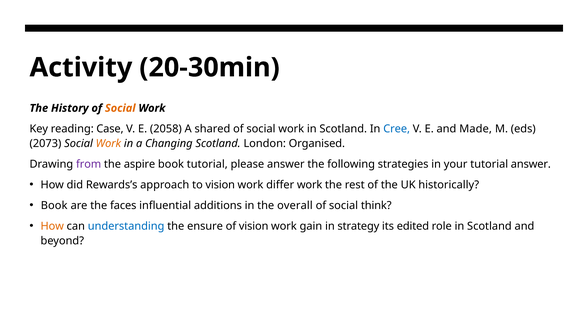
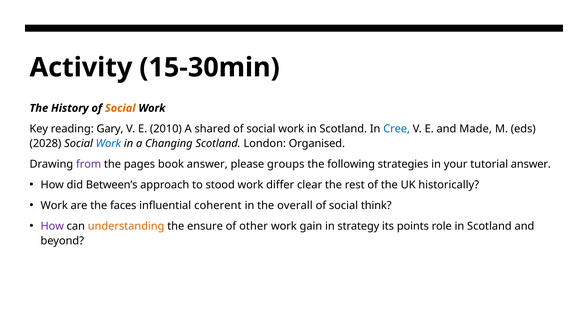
20-30min: 20-30min -> 15-30min (210, 67)
Case: Case -> Gary (110, 129)
2058: 2058 -> 2010 (166, 129)
2073: 2073 -> 2028 (45, 143)
Work colour: orange -> blue (108, 143)
aspire: aspire -> pages (139, 164)
book tutorial: tutorial -> answer (207, 164)
please answer: answer -> groups (286, 164)
Rewards’s: Rewards’s -> Between’s (112, 185)
to vision: vision -> stood (220, 185)
differ work: work -> clear (310, 185)
Book: Book -> Work (54, 205)
additions: additions -> coherent (218, 205)
How colour: orange -> purple (52, 226)
understanding colour: blue -> orange (126, 226)
of vision: vision -> other (254, 226)
edited: edited -> points (413, 226)
